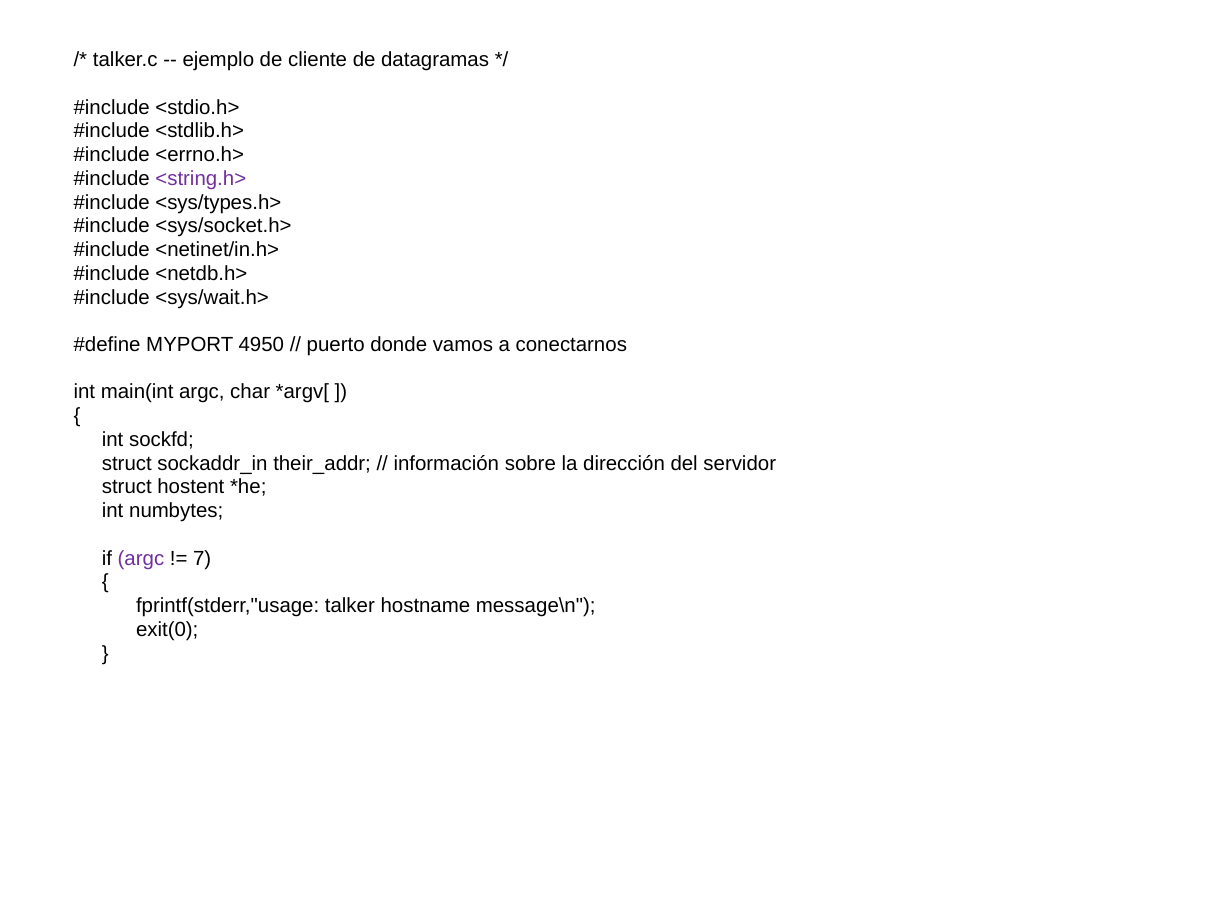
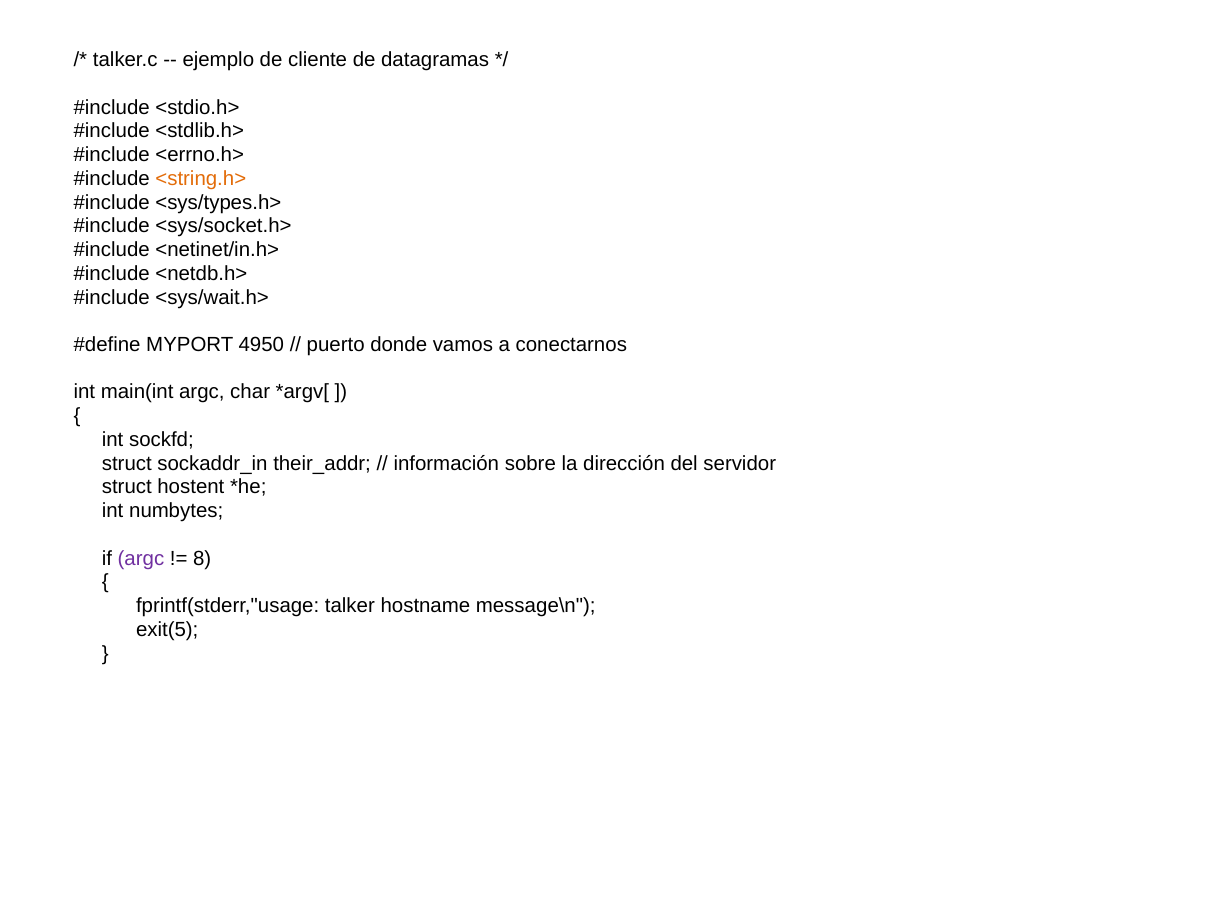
<string.h> colour: purple -> orange (201, 179)
7: 7 -> 8 (202, 558)
exit(0: exit(0 -> exit(5 (167, 630)
